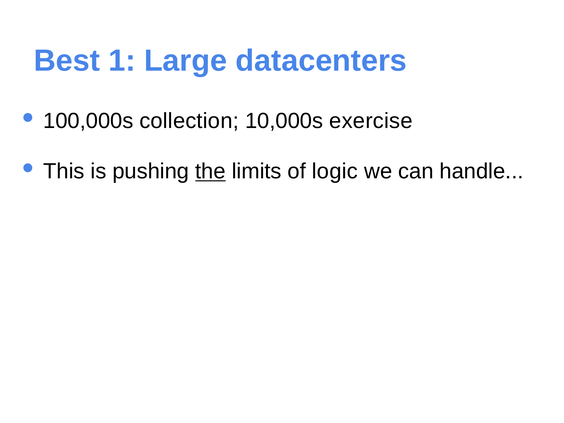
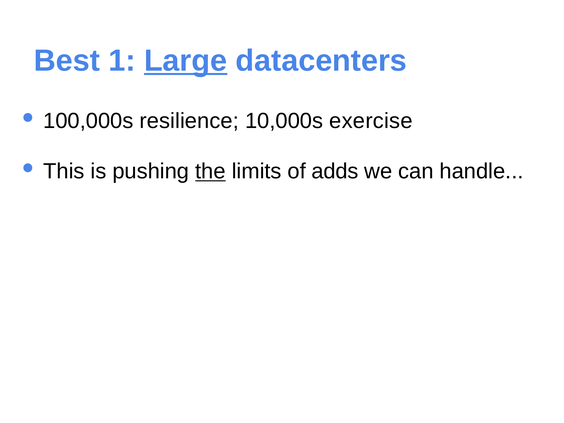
Large underline: none -> present (186, 61)
collection: collection -> resilience (189, 121)
logic: logic -> adds (335, 171)
